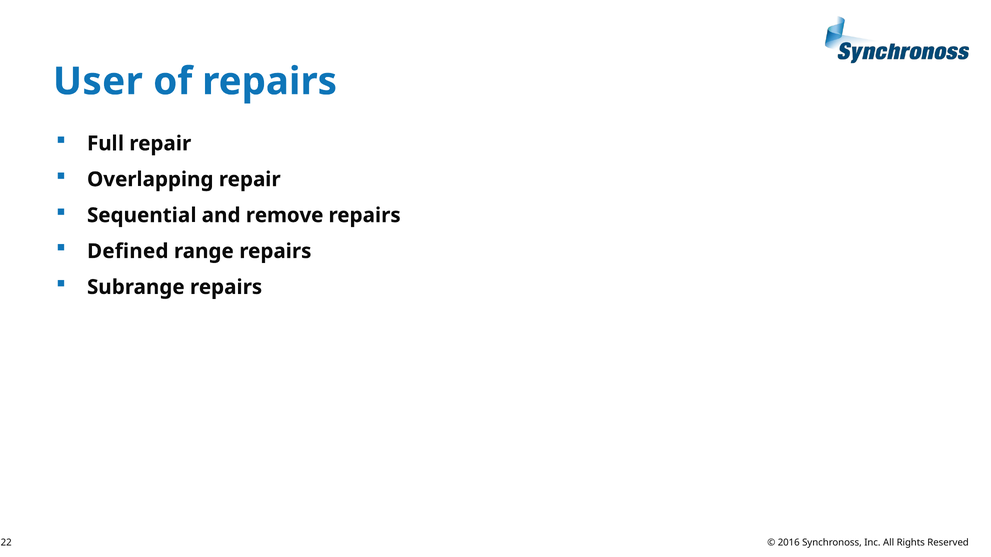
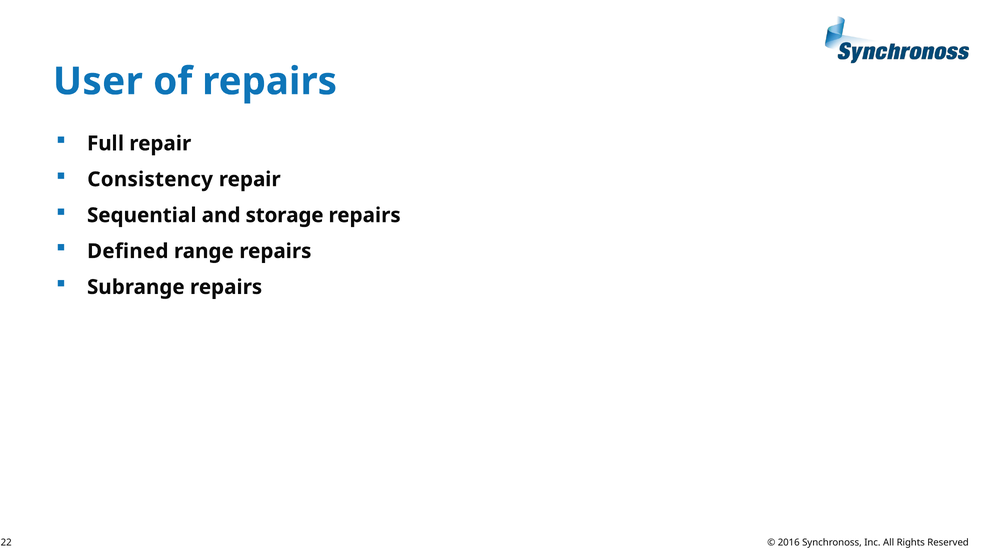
Overlapping: Overlapping -> Consistency (150, 180)
remove: remove -> storage (285, 216)
